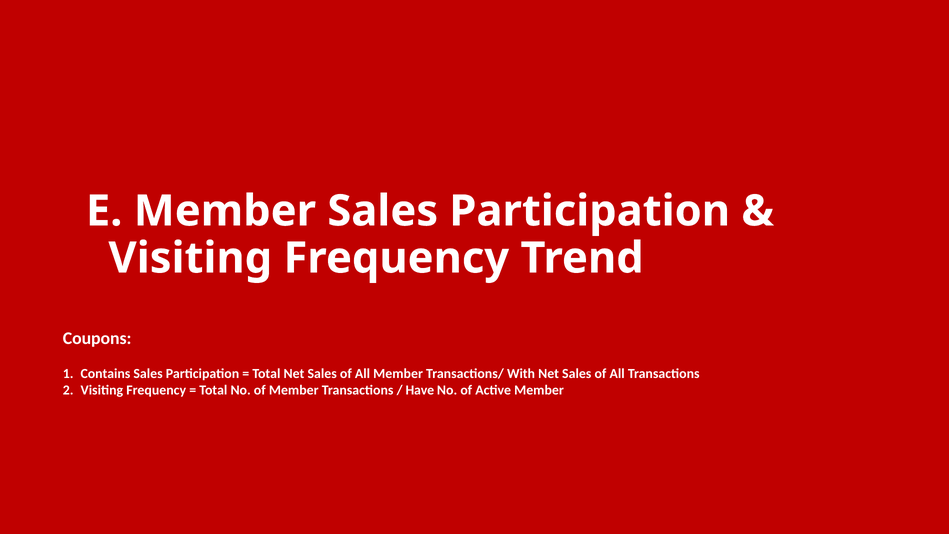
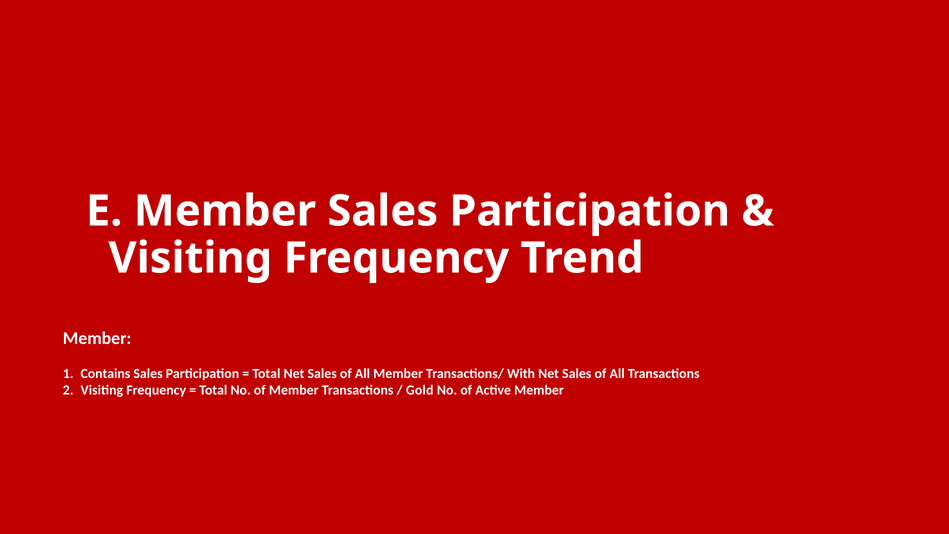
Coupons: Coupons -> Member (97, 338)
Have: Have -> Gold (420, 390)
